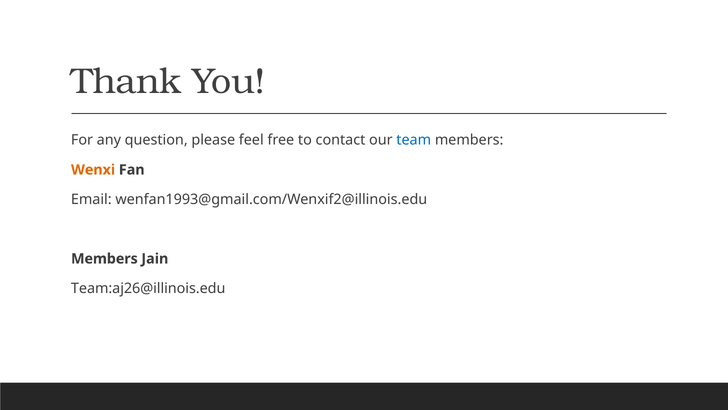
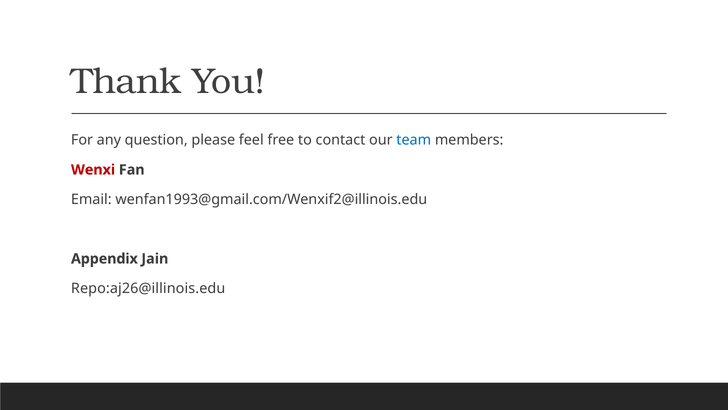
Wenxi colour: orange -> red (93, 170)
Members: Members -> Appendix (104, 258)
Team:aj26@illinois.edu: Team:aj26@illinois.edu -> Repo:aj26@illinois.edu (148, 288)
